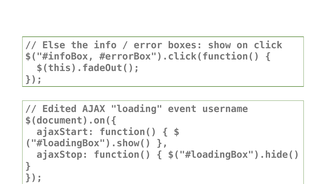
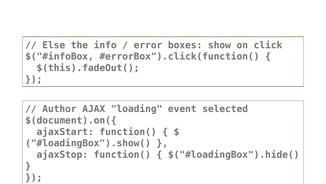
Edited: Edited -> Author (59, 109)
username: username -> selected (225, 109)
